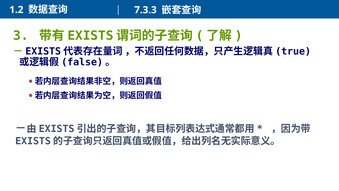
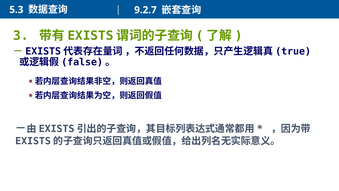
1.2: 1.2 -> 5.3 (16, 10)
7.3.3: 7.3.3 -> 9.2.7 (145, 10)
